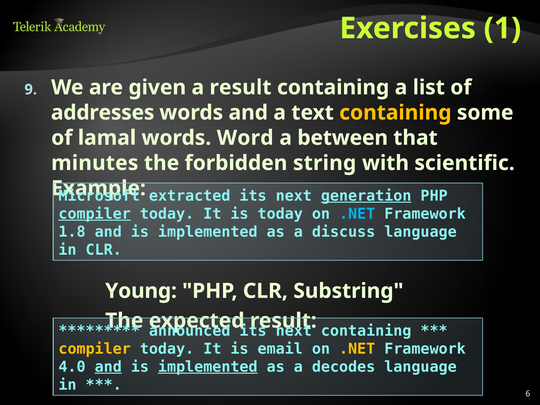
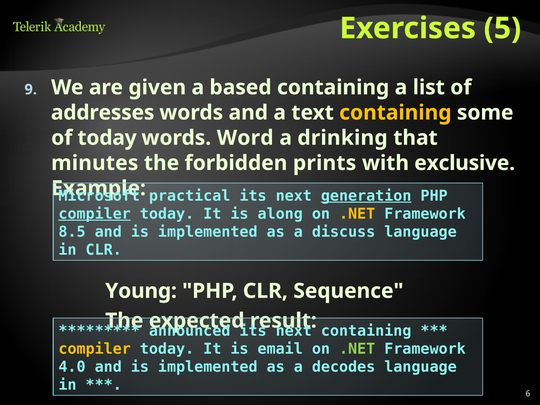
1: 1 -> 5 (502, 28)
a result: result -> based (241, 87)
of lamal: lamal -> today (107, 138)
between: between -> drinking (343, 138)
string: string -> prints (325, 163)
scientific: scientific -> exclusive (465, 163)
extracted: extracted -> practical (190, 196)
is today: today -> along (280, 214)
.NET colour: light blue -> yellow (357, 214)
1.8: 1.8 -> 8.5 (72, 232)
Substring: Substring -> Sequence (348, 291)
.NET colour: yellow -> light green (357, 349)
and underline: present -> none (108, 367)
implemented underline: present -> none (208, 367)
